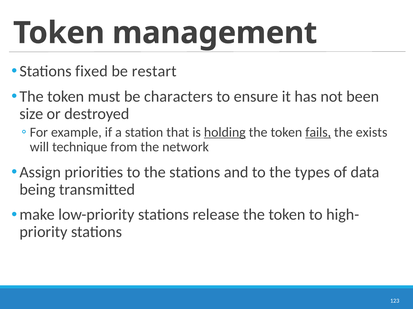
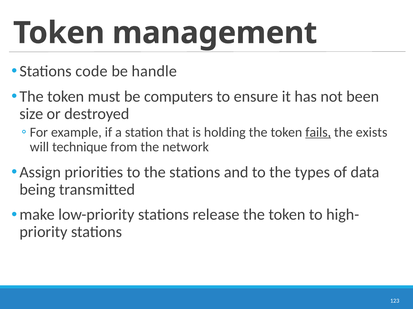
fixed: fixed -> code (91, 71)
restart: restart -> handle (154, 71)
characters: characters -> computers (179, 97)
holding underline: present -> none (225, 132)
